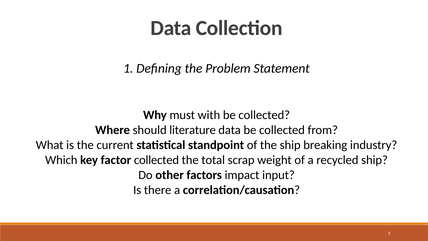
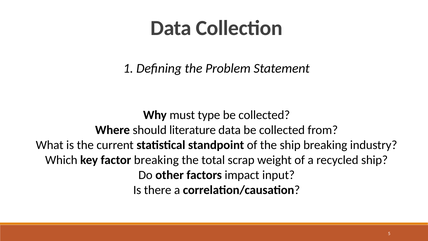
with: with -> type (209, 115)
factor collected: collected -> breaking (156, 160)
